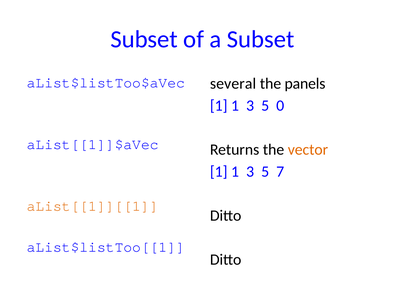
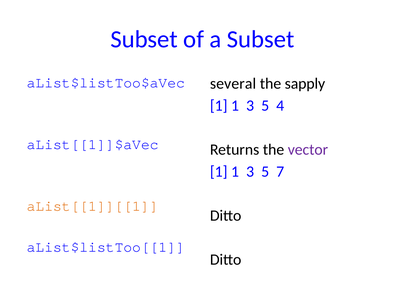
panels: panels -> sapply (305, 83)
0: 0 -> 4 (280, 105)
vector colour: orange -> purple (308, 149)
